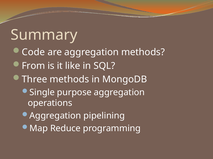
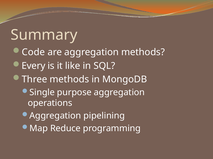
From: From -> Every (33, 66)
